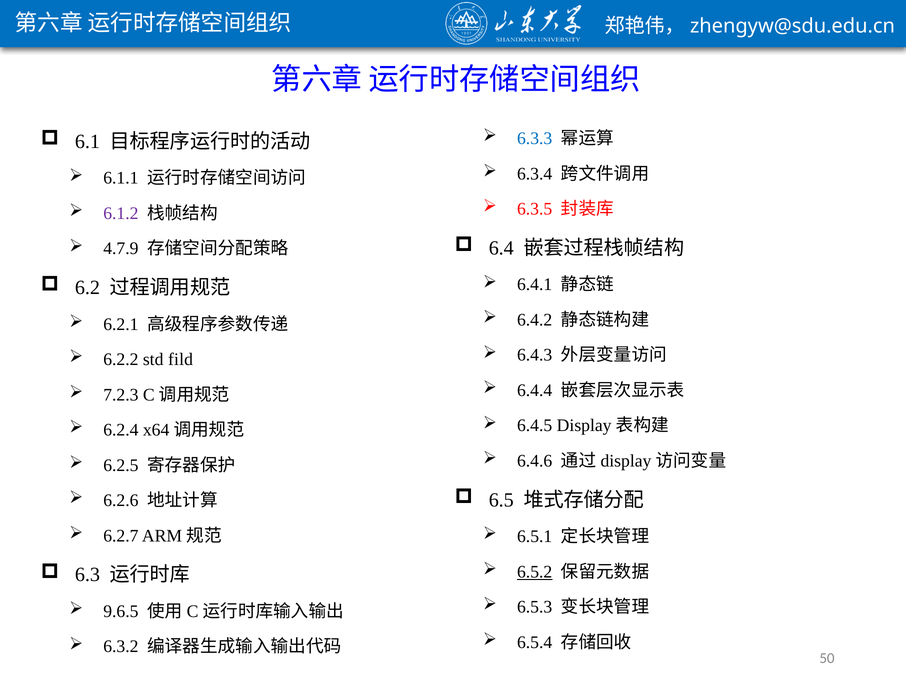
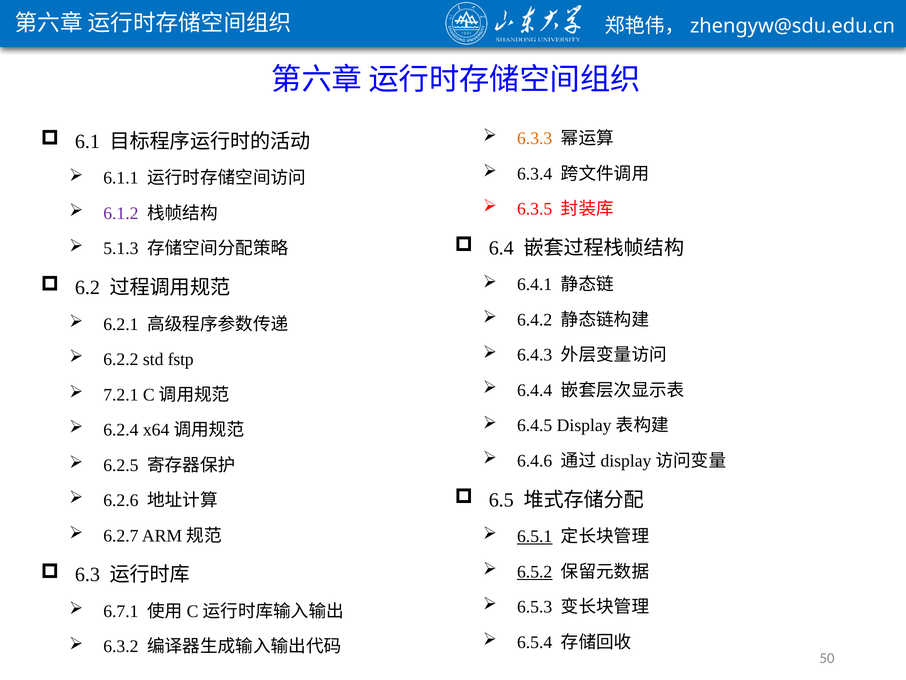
6.3.3 colour: blue -> orange (535, 138)
4.7.9: 4.7.9 -> 5.1.3 (121, 248)
fild: fild -> fstp (181, 359)
7.2.3: 7.2.3 -> 7.2.1 (121, 394)
6.5.1 underline: none -> present (535, 536)
9.6.5: 9.6.5 -> 6.7.1 (121, 611)
